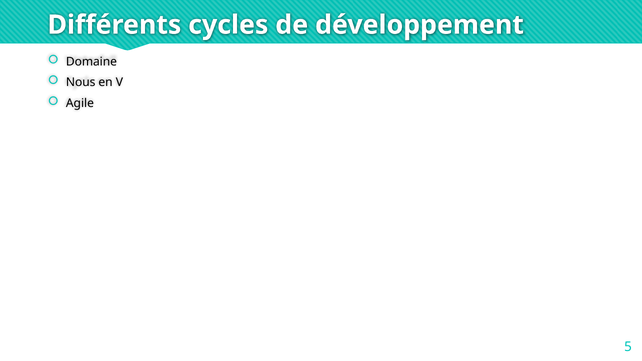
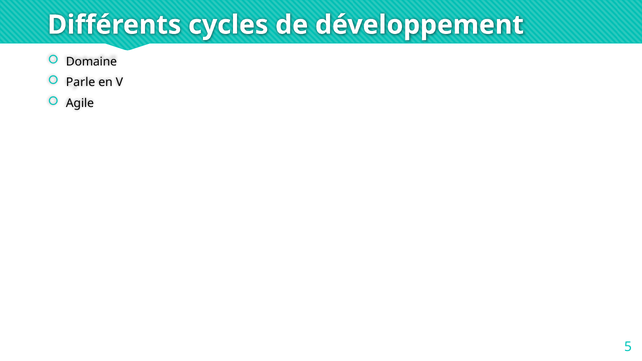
Nous: Nous -> Parle (81, 82)
